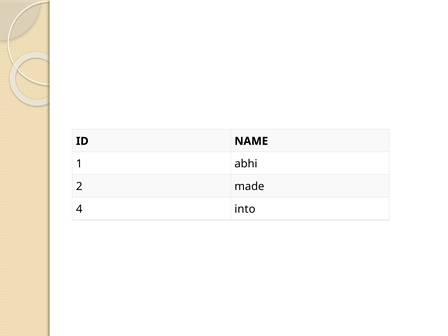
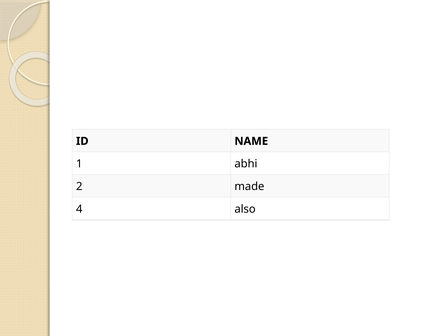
into: into -> also (245, 209)
